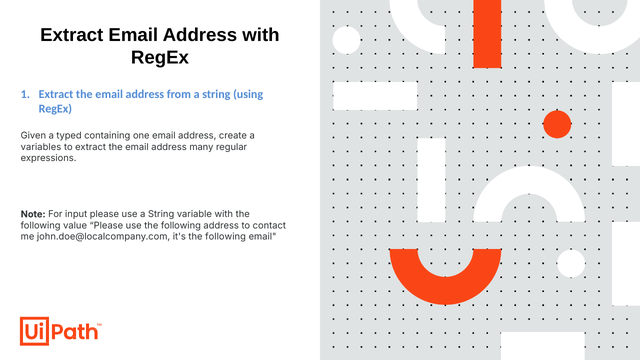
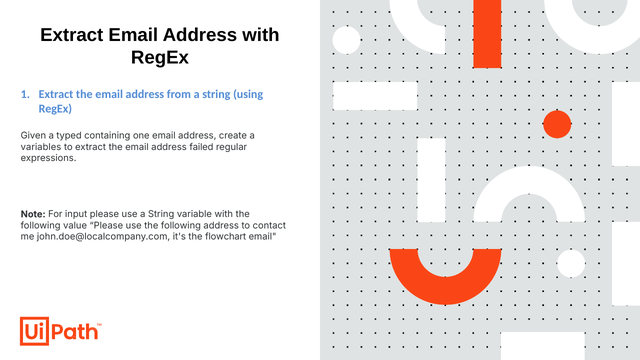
many: many -> failed (201, 147)
it's the following: following -> flowchart (226, 237)
